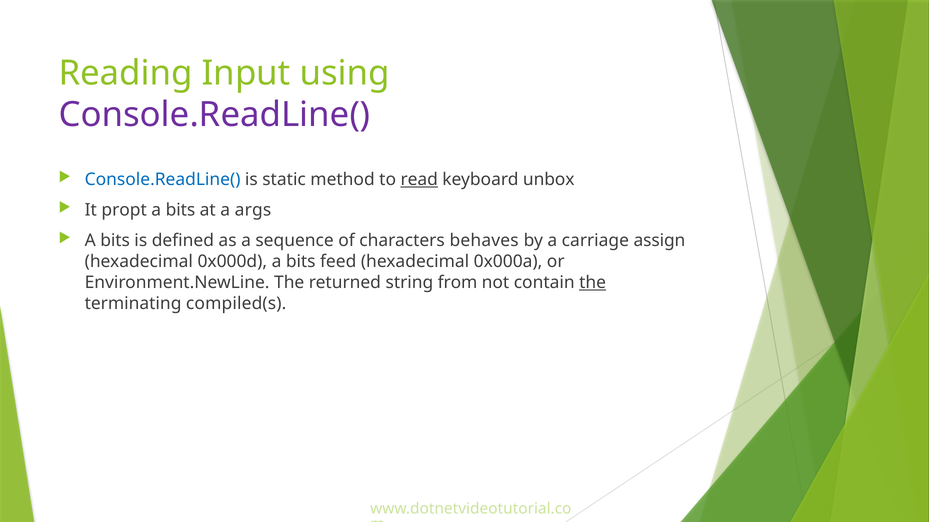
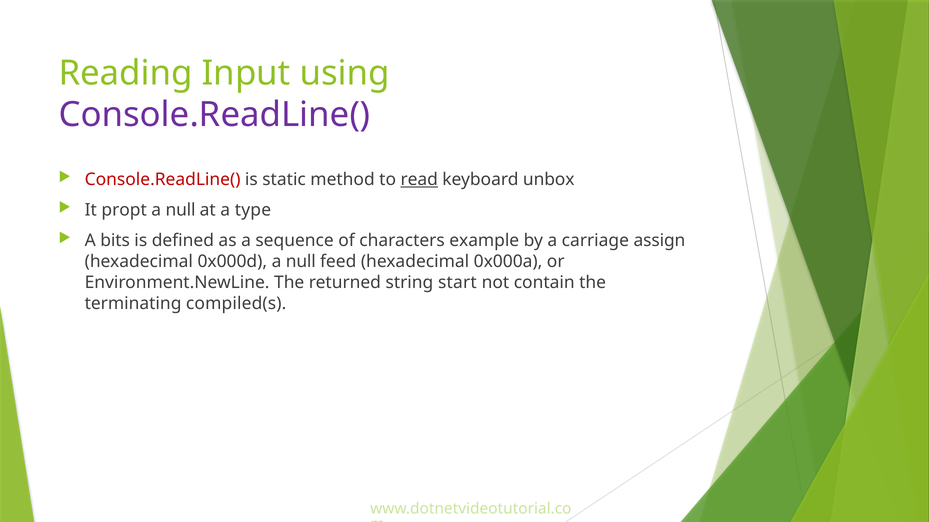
Console.ReadLine( colour: blue -> red (163, 180)
bits: bits -> null (181, 210)
args: args -> type (253, 210)
behaves: behaves -> example (484, 241)
0x000d a bits: bits -> null (301, 262)
from: from -> start (457, 283)
the underline: present -> none (593, 283)
